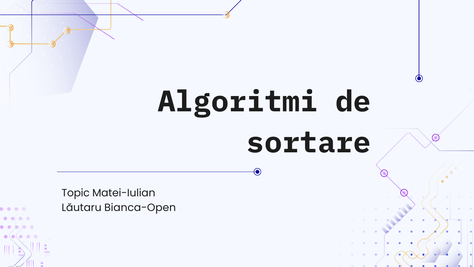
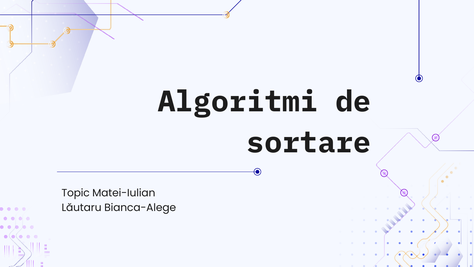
Bianca-Open: Bianca-Open -> Bianca-Alege (140, 207)
